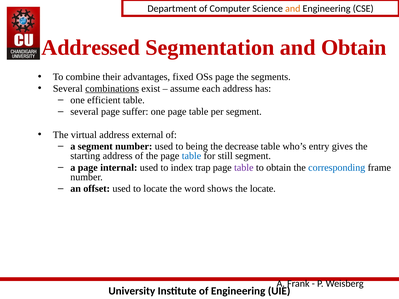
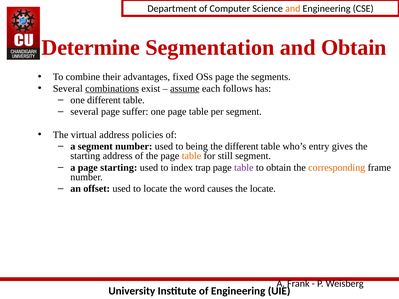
Addressed: Addressed -> Determine (91, 48)
assume underline: none -> present (185, 89)
each address: address -> follows (238, 89)
one efficient: efficient -> different (104, 100)
external: external -> policies (147, 135)
the decrease: decrease -> different (242, 146)
table colour: blue -> orange (191, 156)
page internal: internal -> starting (119, 168)
corresponding colour: blue -> orange (337, 168)
shows: shows -> causes (220, 189)
